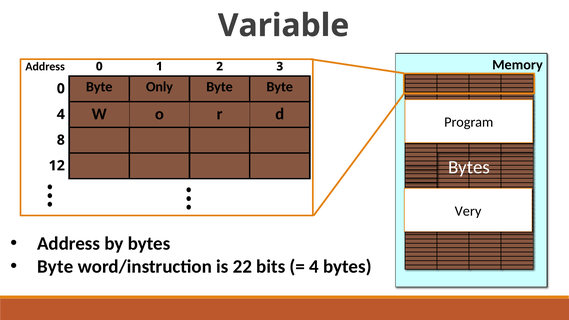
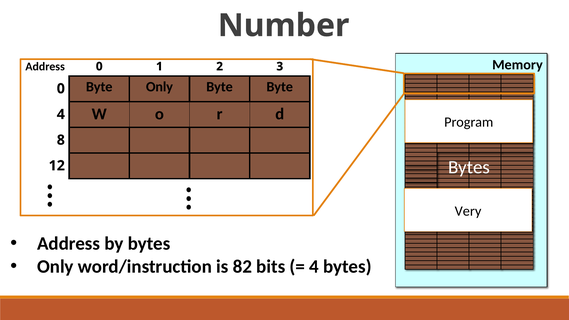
Variable: Variable -> Number (284, 26)
Byte: Byte -> Only (55, 267)
22: 22 -> 82 (242, 267)
